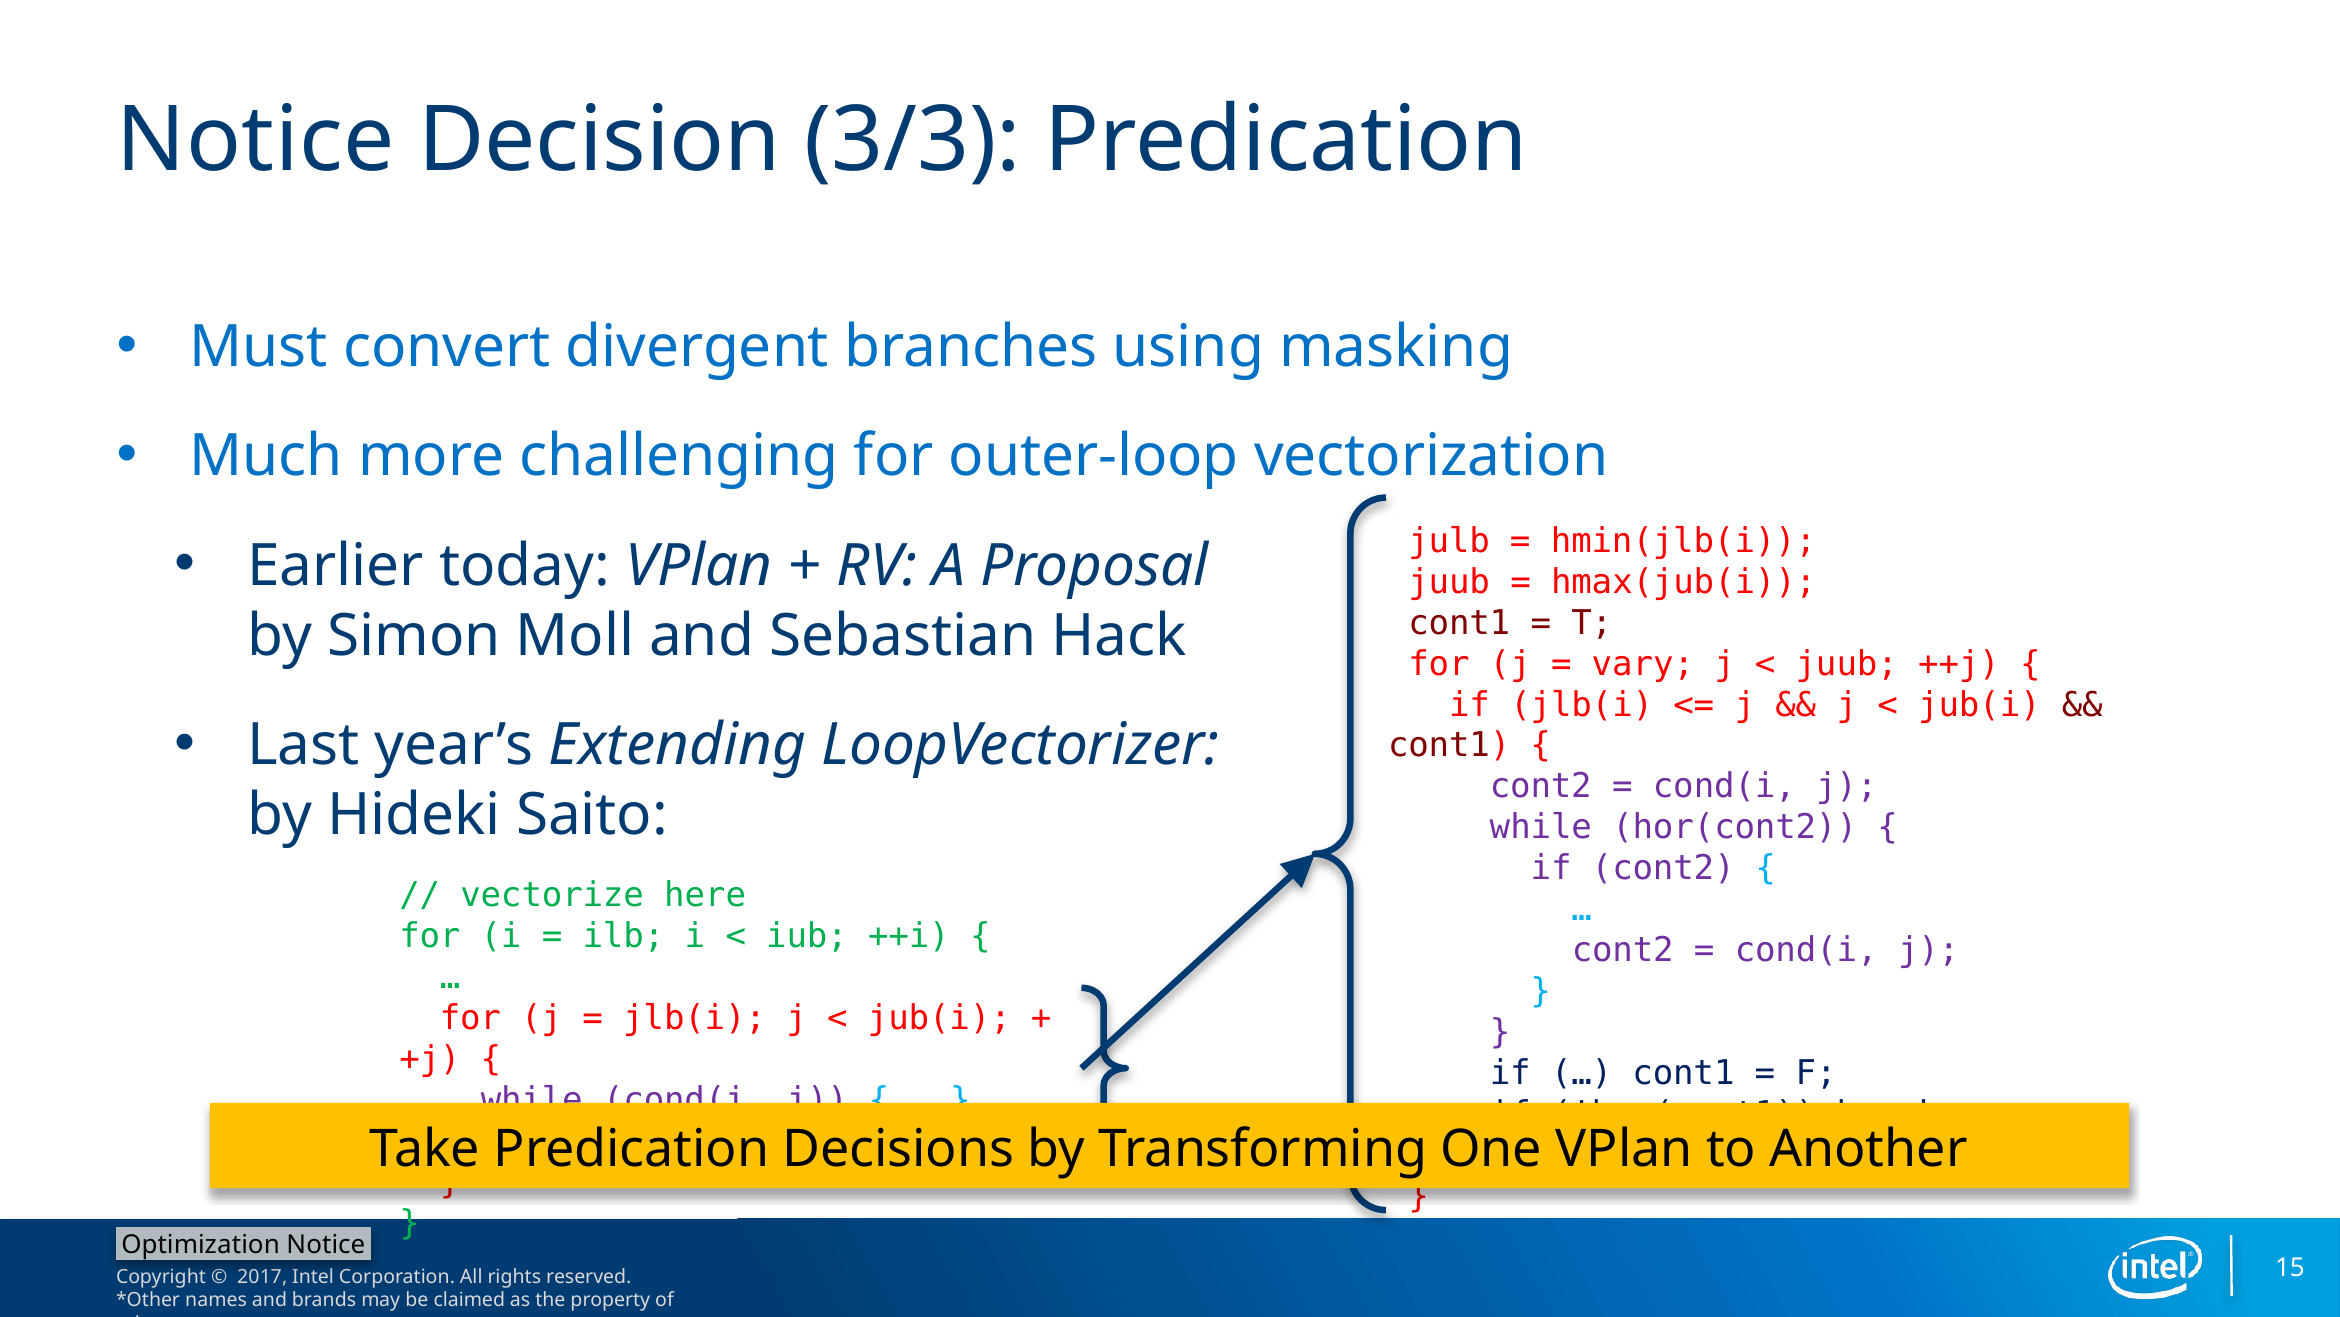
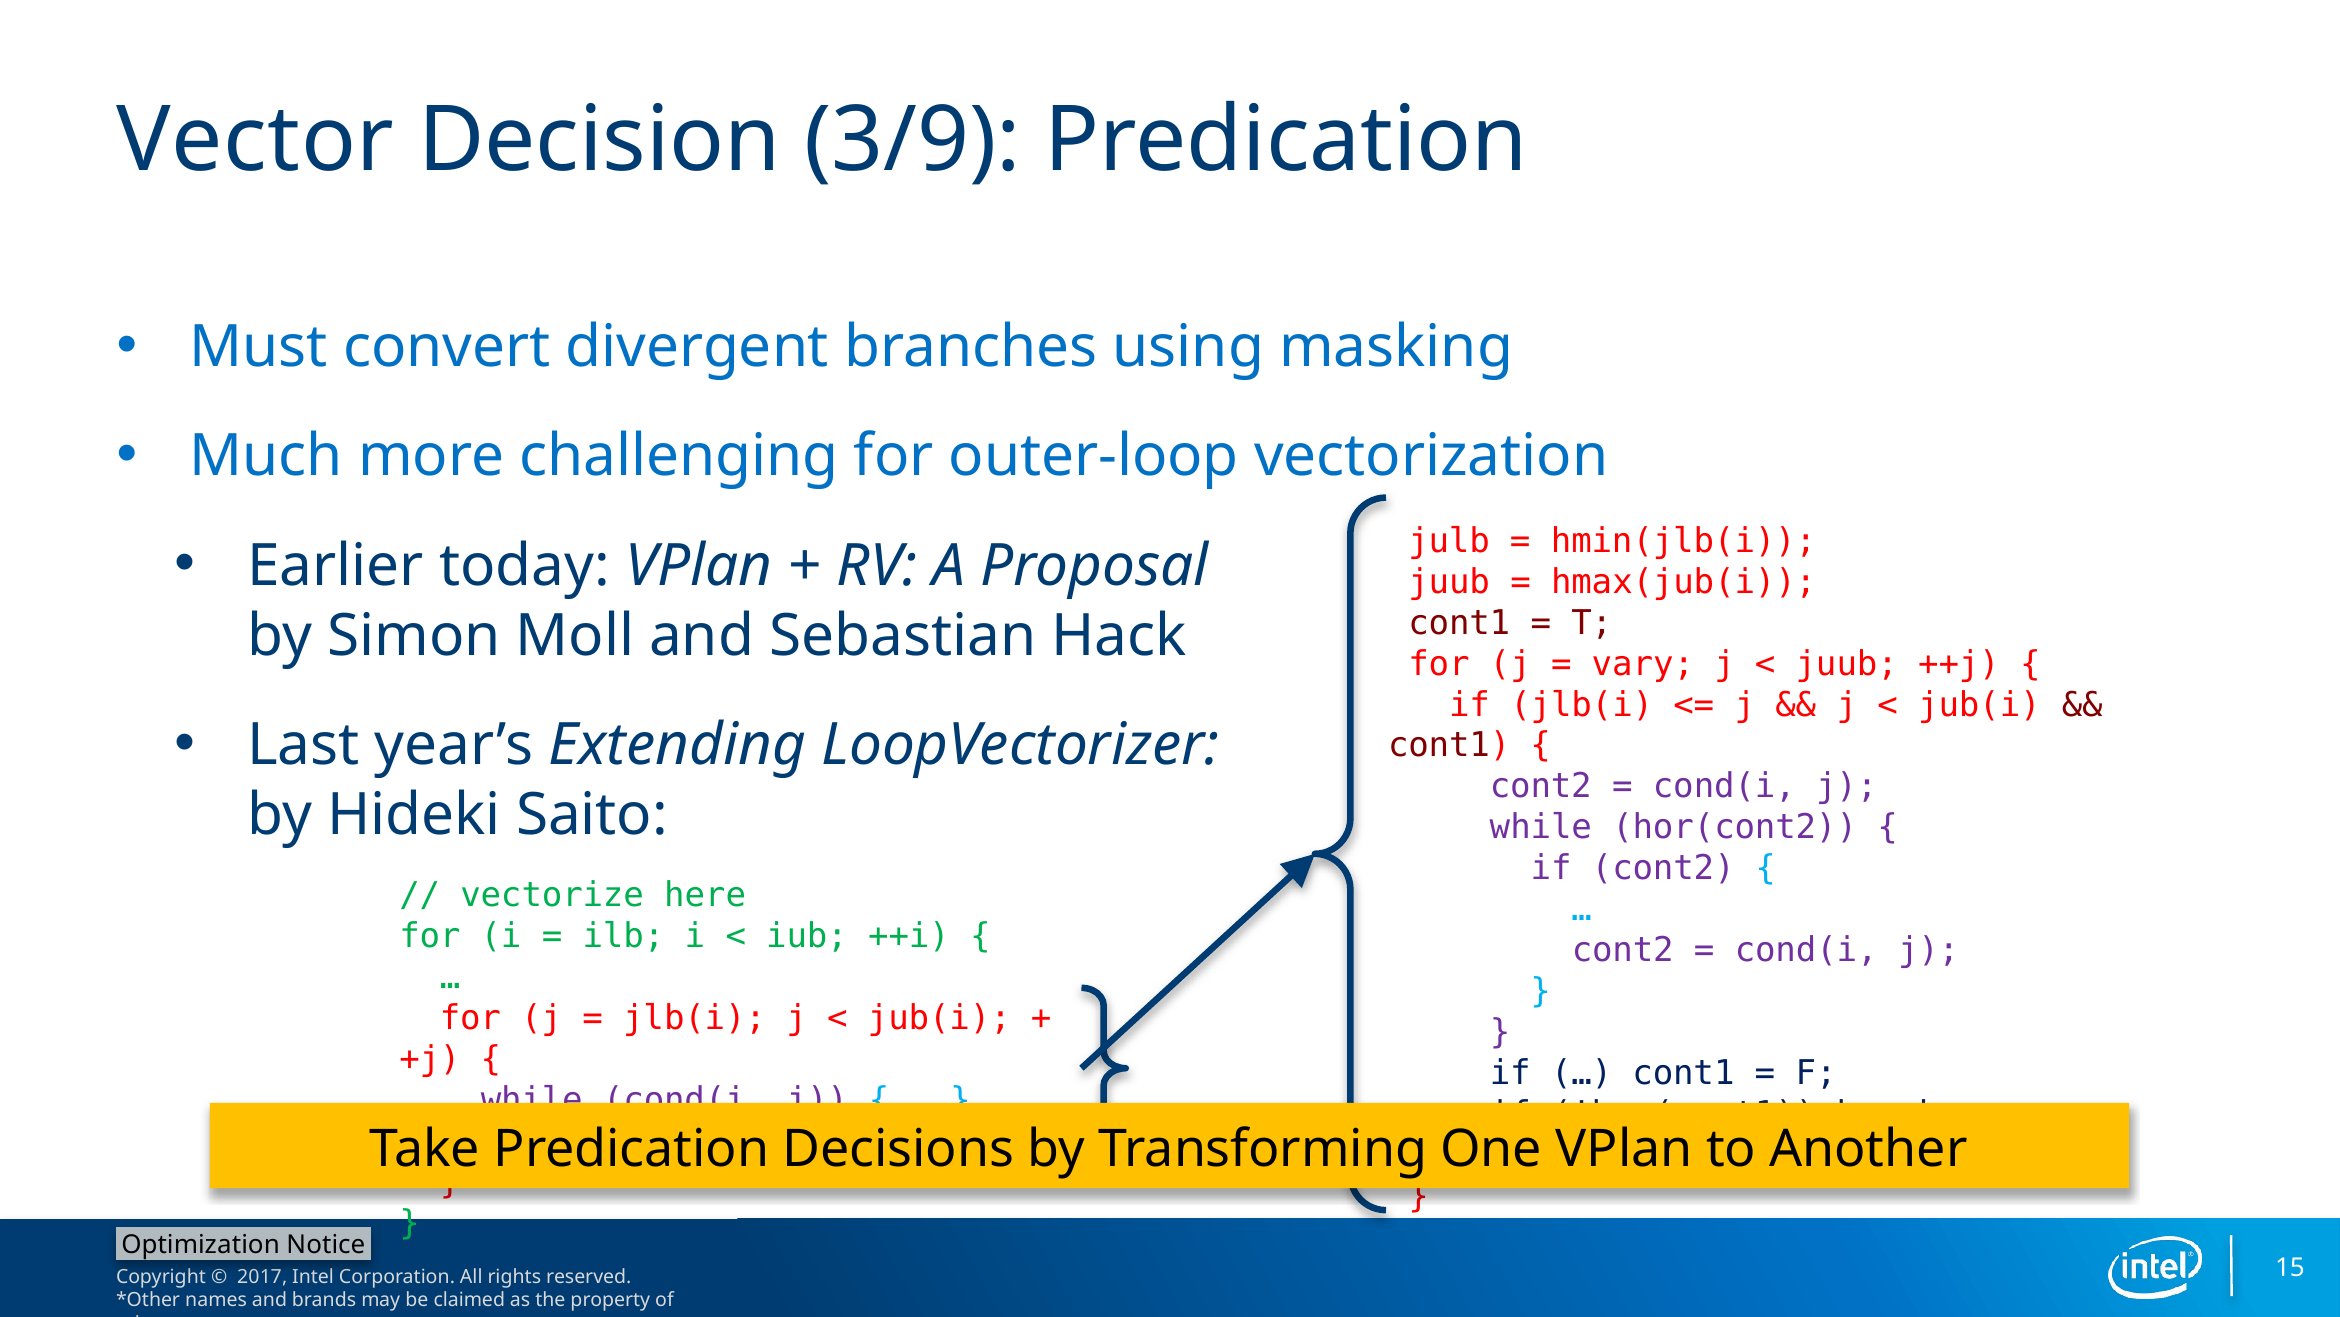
Notice: Notice -> Vector (256, 140)
3/3: 3/3 -> 3/9 (913, 140)
